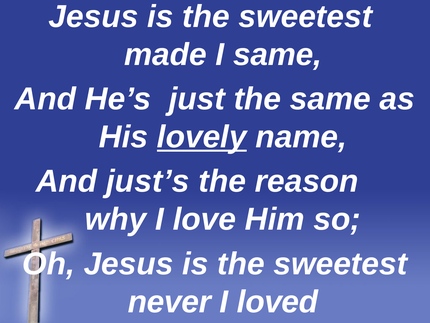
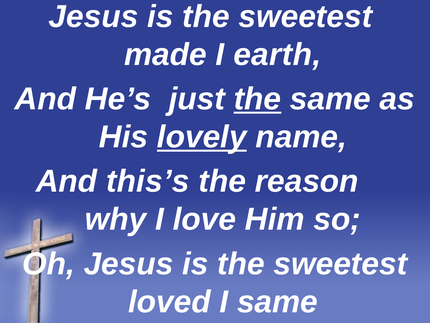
I same: same -> earth (277, 55)
the underline: none -> present (257, 99)
just’s: just’s -> this’s (148, 181)
never: never -> loved (169, 302)
I loved: loved -> same (277, 302)
